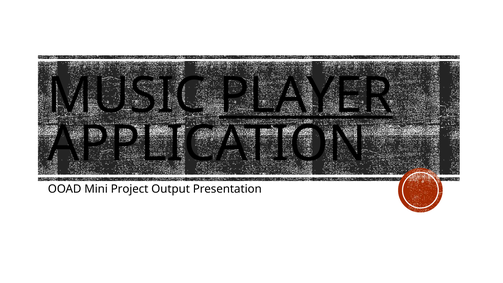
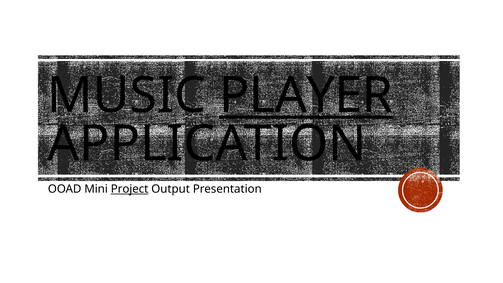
Project underline: none -> present (130, 189)
